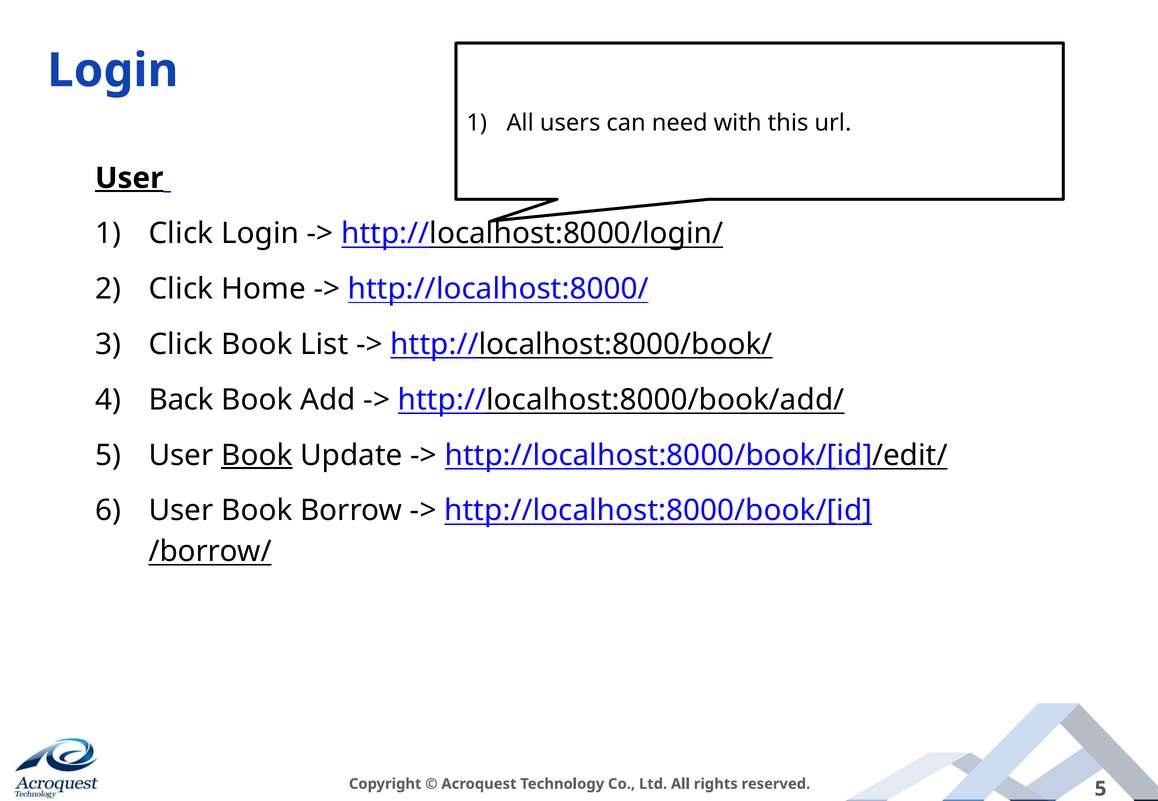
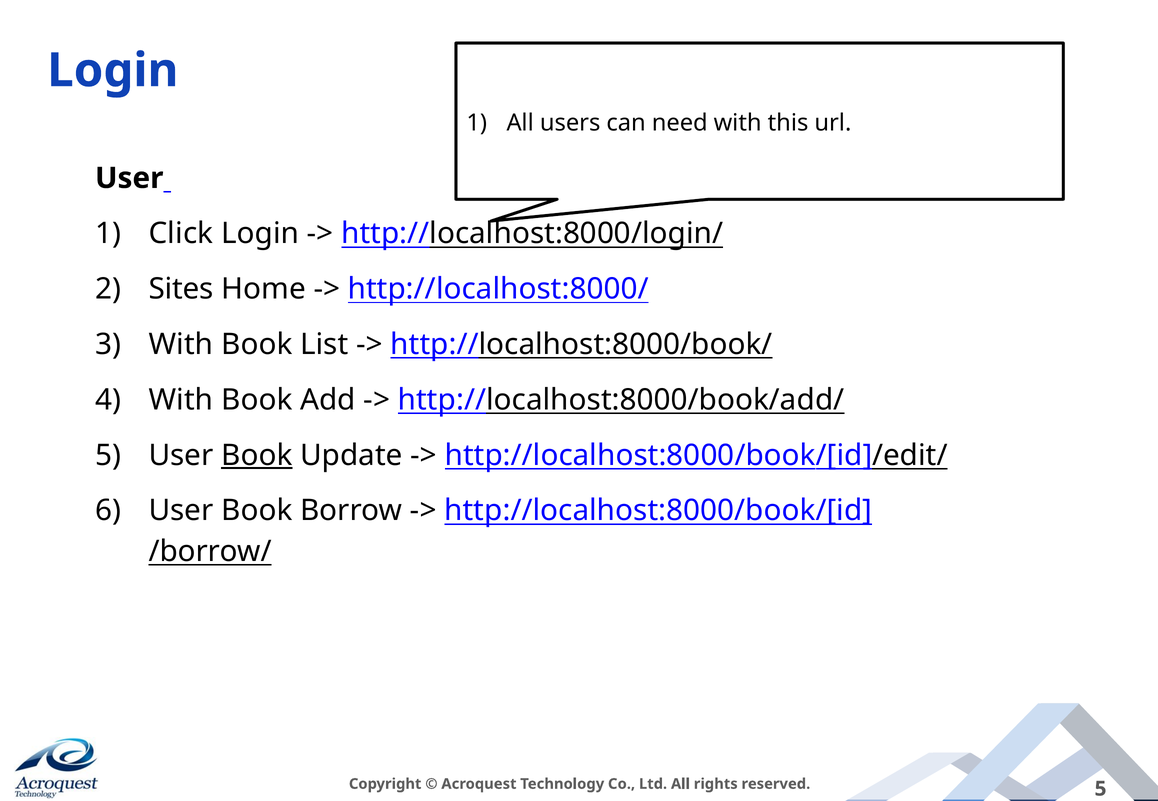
User underline: present -> none (129, 178)
Click: Click -> Sites (181, 289)
Click: Click -> With (181, 345)
Back: Back -> With (181, 400)
